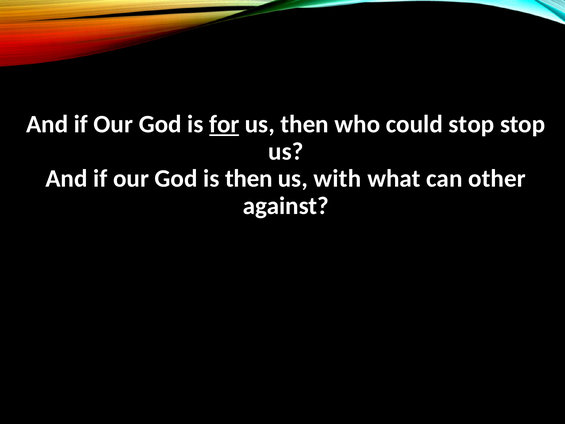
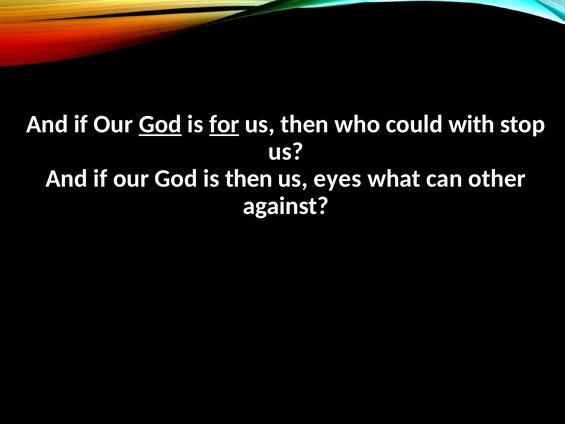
God underline: none -> present (160, 124)
could stop: stop -> with (472, 124)
with: with -> eyes (338, 179)
